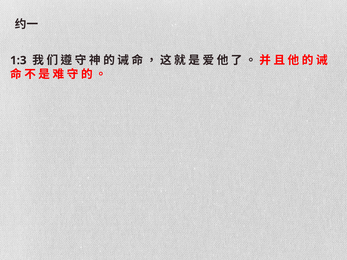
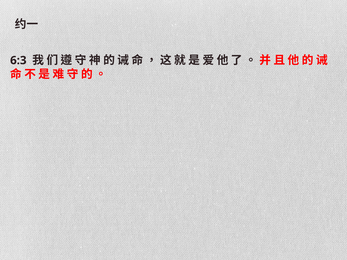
1:3: 1:3 -> 6:3 (18, 60)
